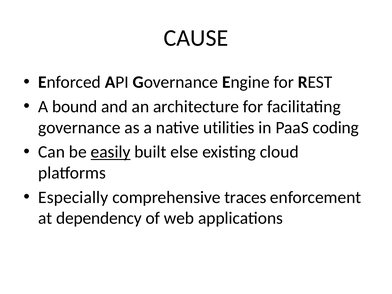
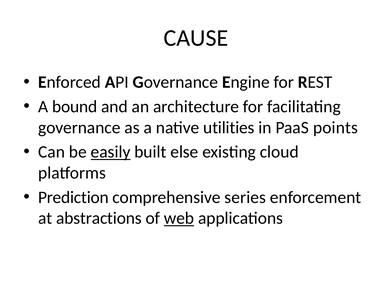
coding: coding -> points (336, 128)
Especially: Especially -> Prediction (73, 197)
traces: traces -> series (245, 197)
dependency: dependency -> abstractions (99, 218)
web underline: none -> present (179, 218)
